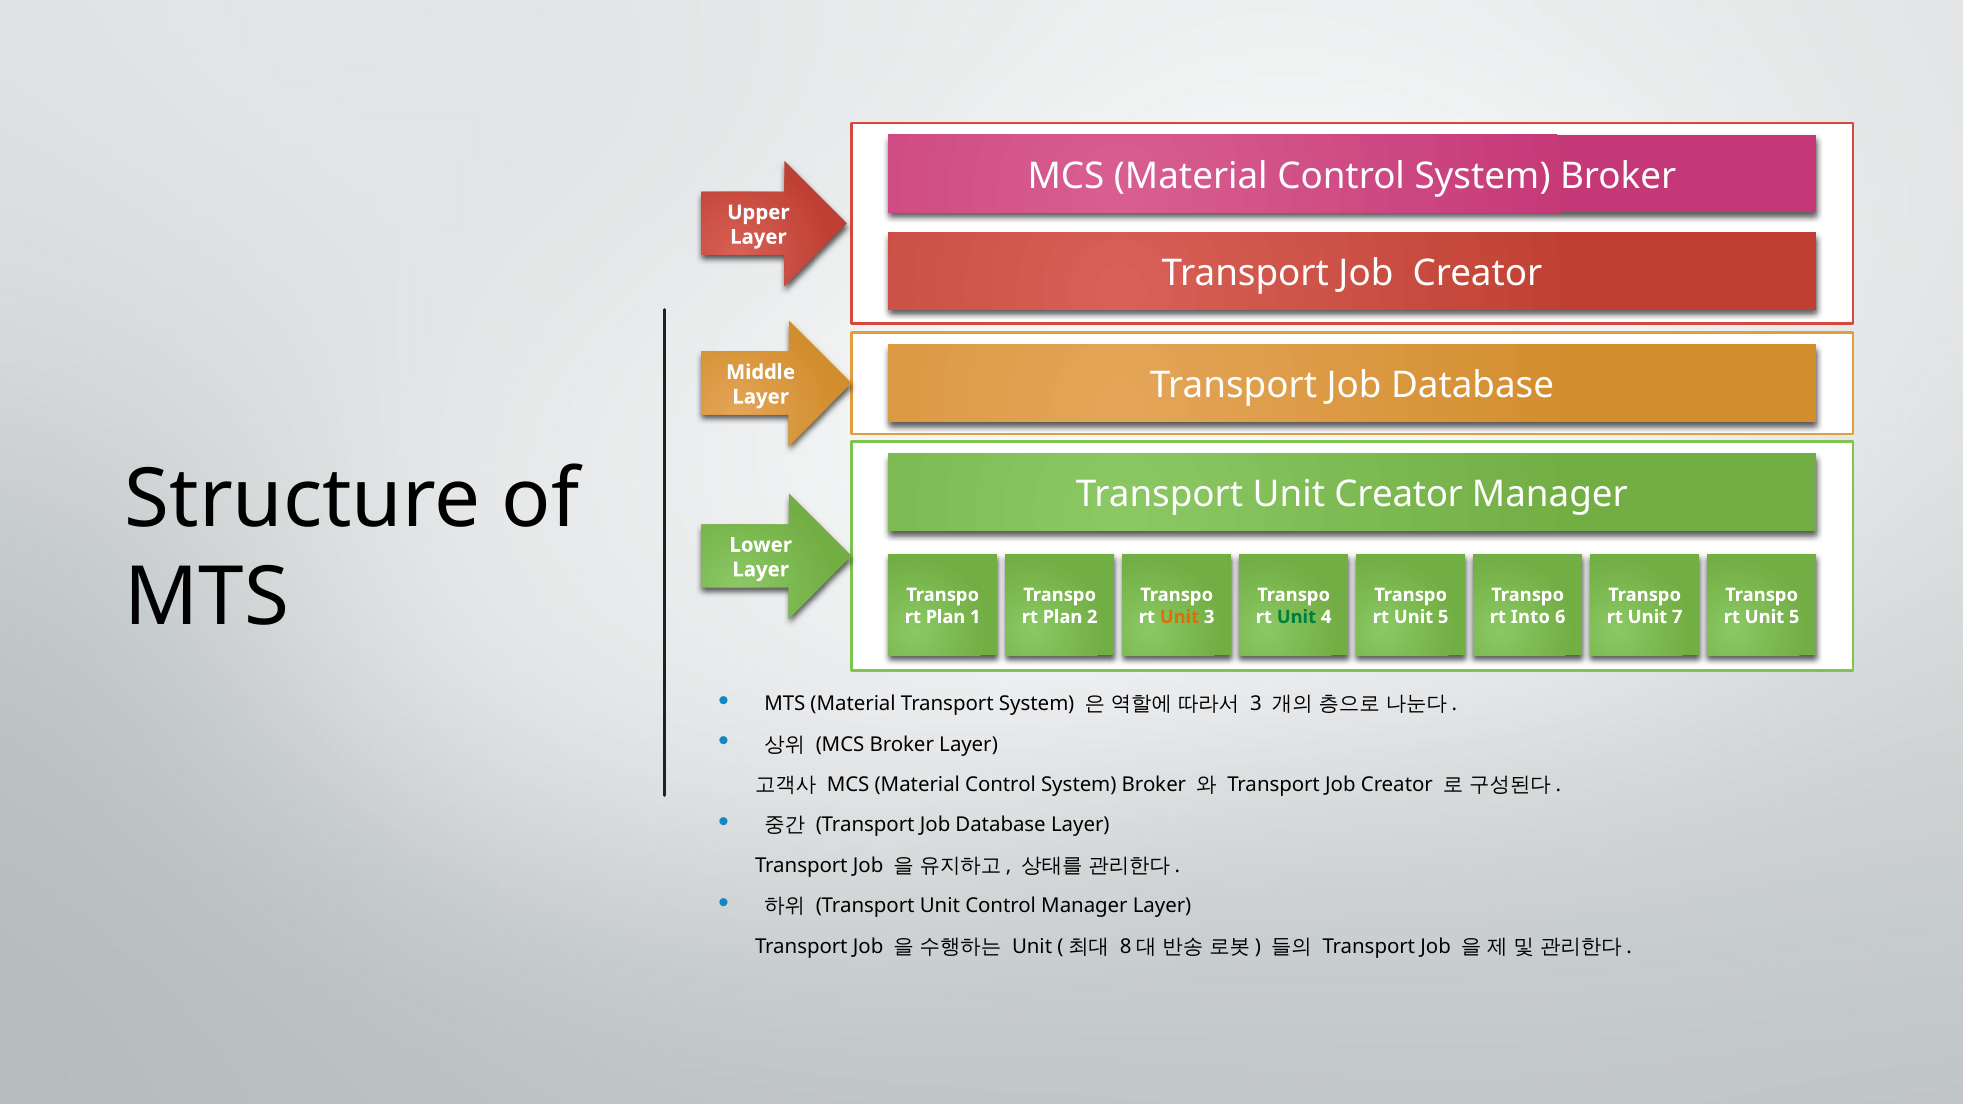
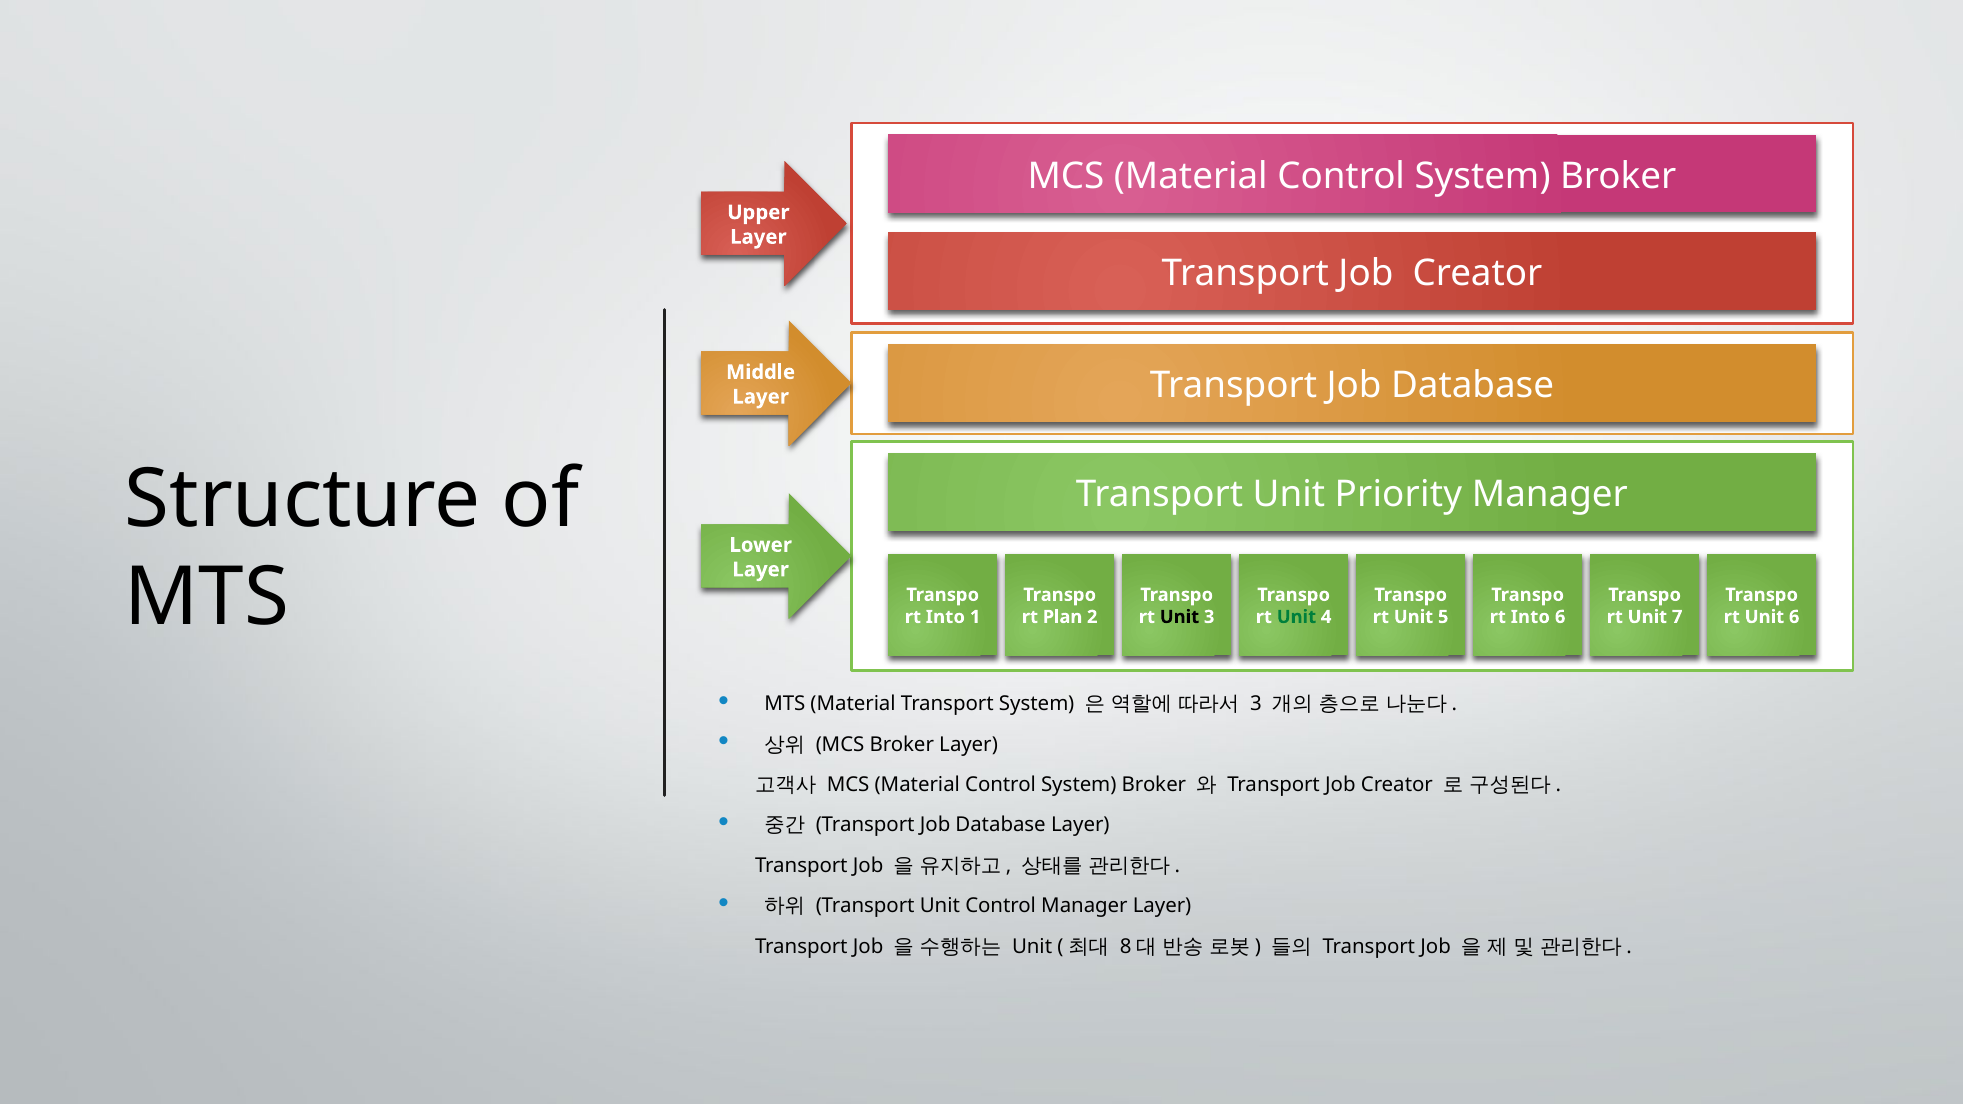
Unit Creator: Creator -> Priority (1398, 495)
Plan: Plan -> Into (945, 617)
Unit colour: orange -> black (1179, 617)
5: 5 -> 6 (1794, 617)
